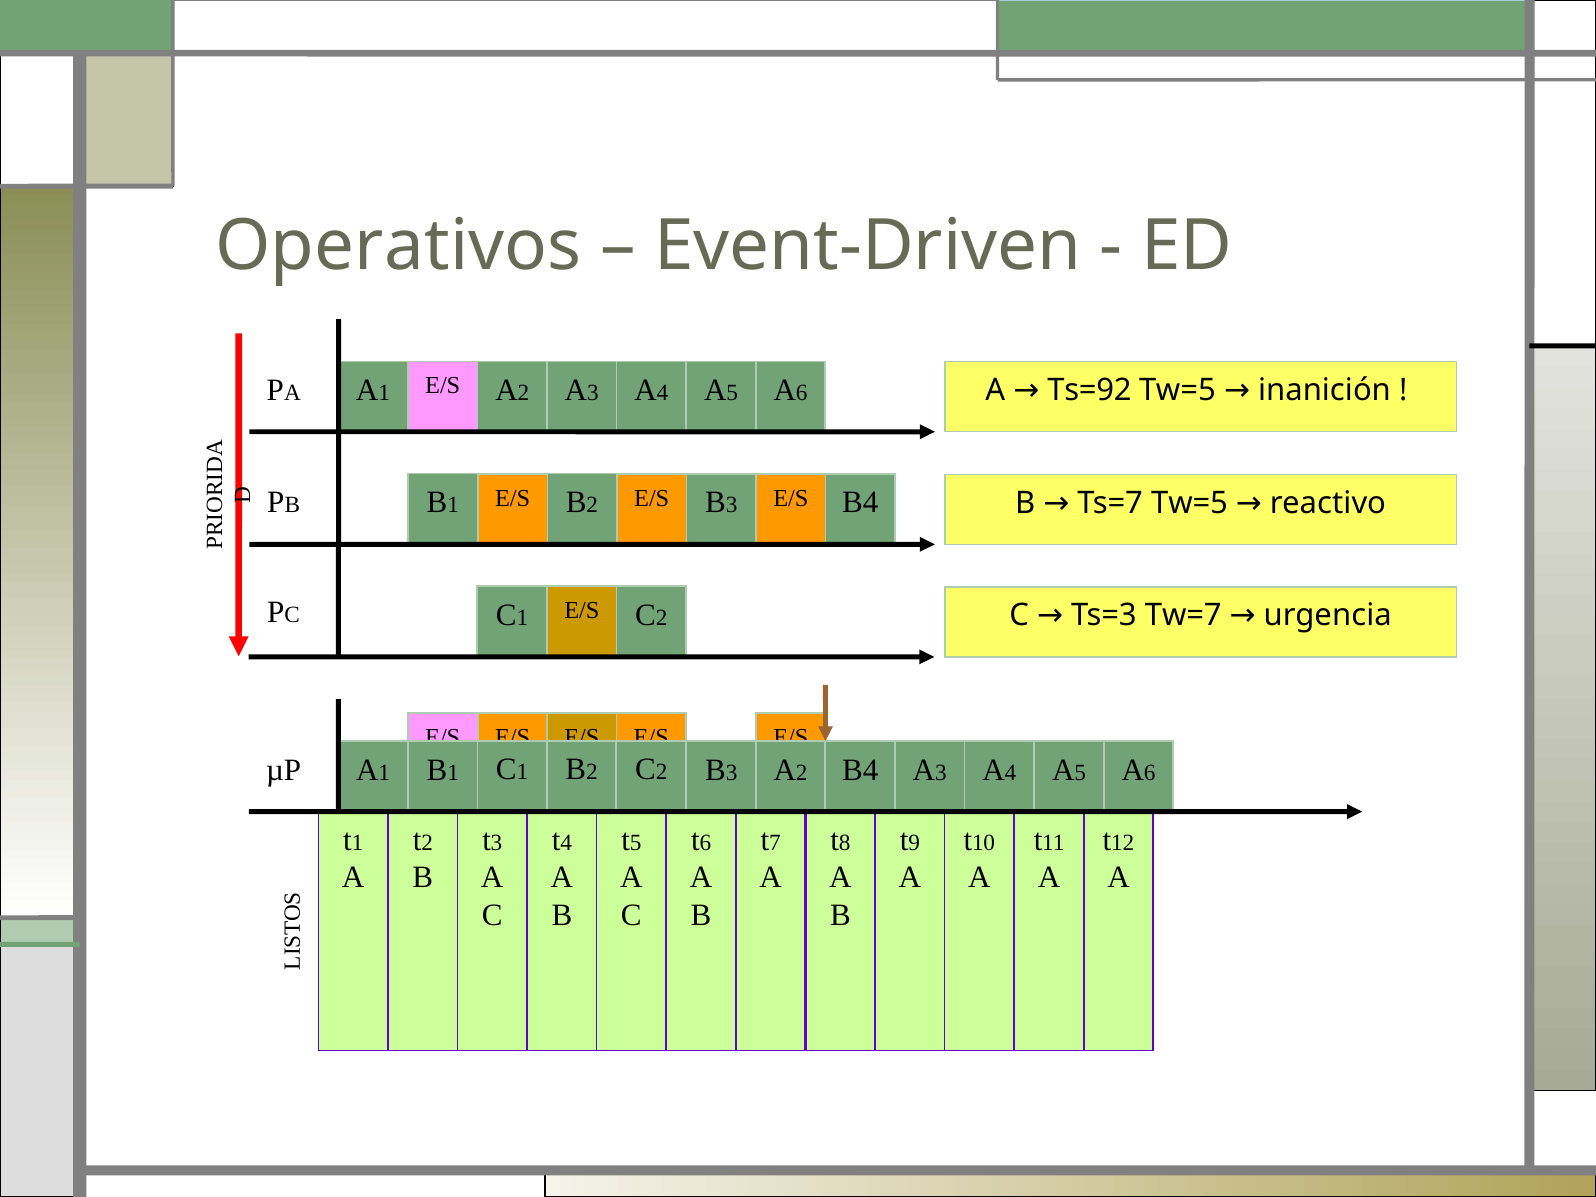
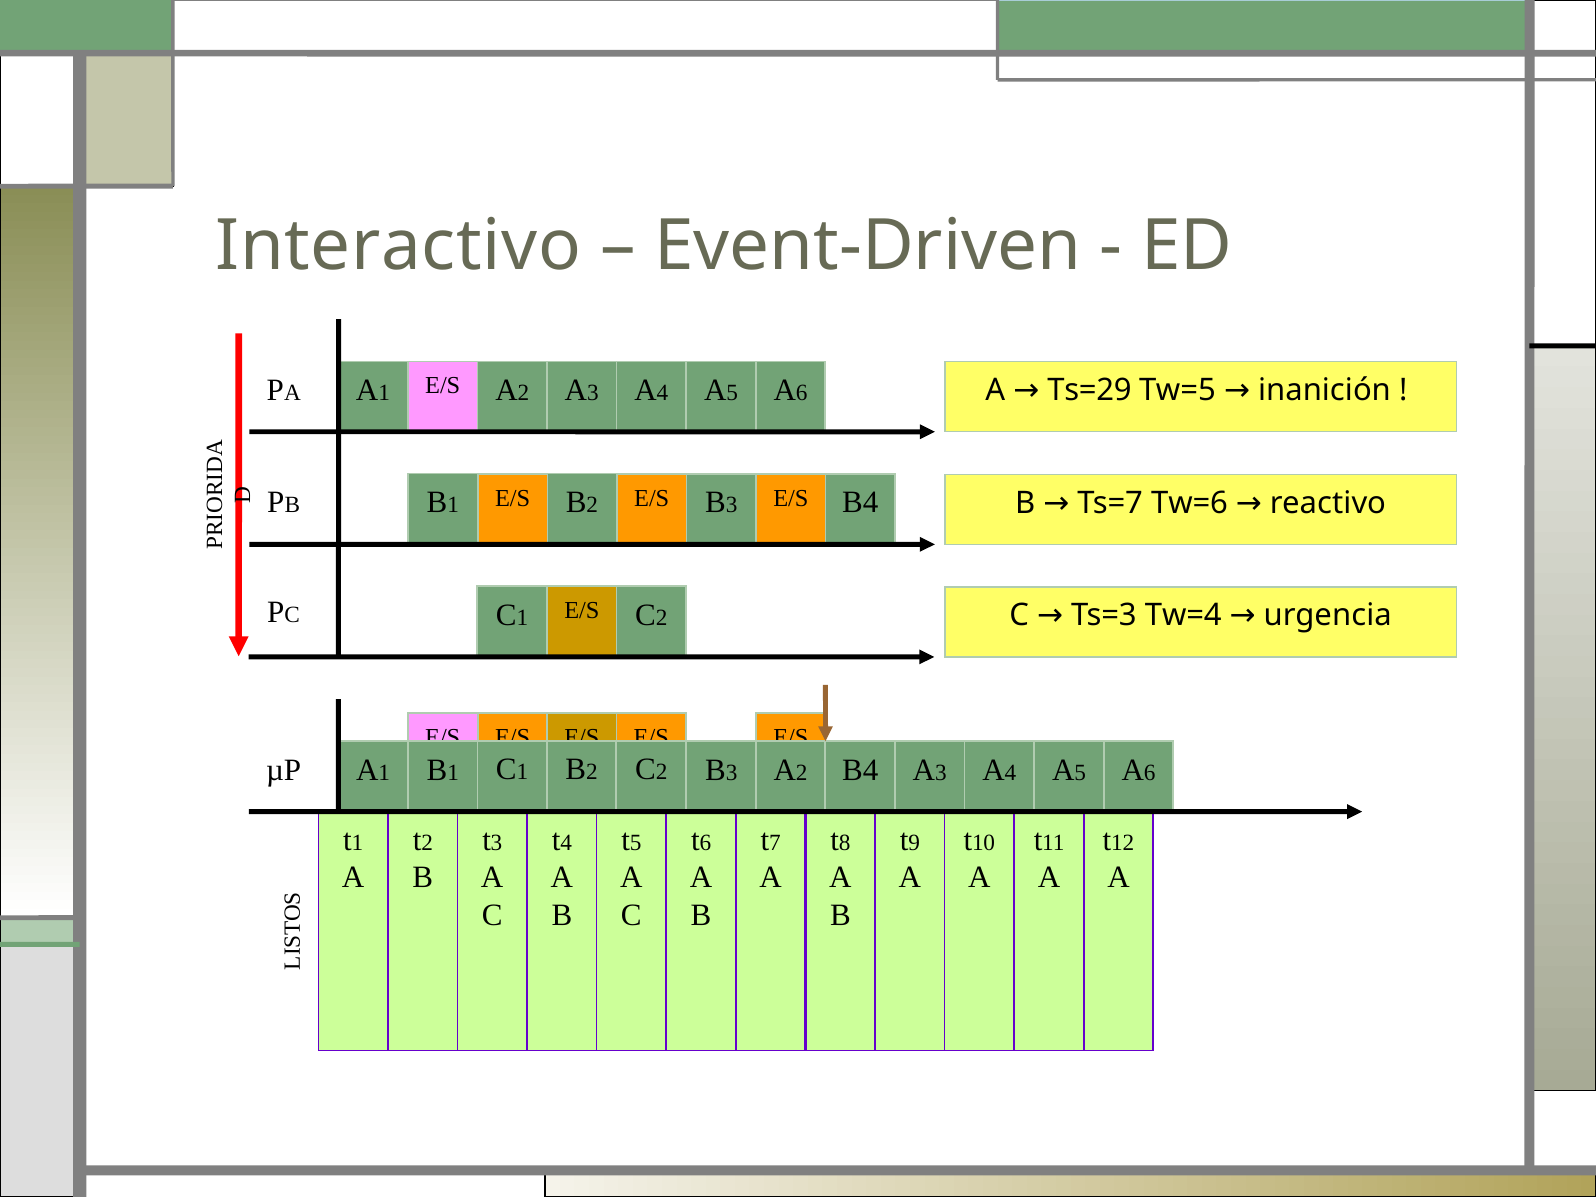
Operativos: Operativos -> Interactivo (398, 246)
Ts=92: Ts=92 -> Ts=29 (1089, 390)
Ts=7 Tw=5: Tw=5 -> Tw=6 (1190, 503)
Tw=7: Tw=7 -> Tw=4 (1183, 615)
